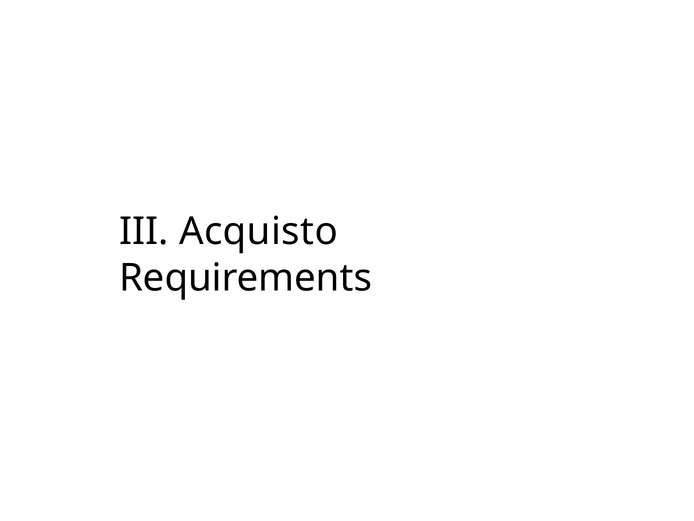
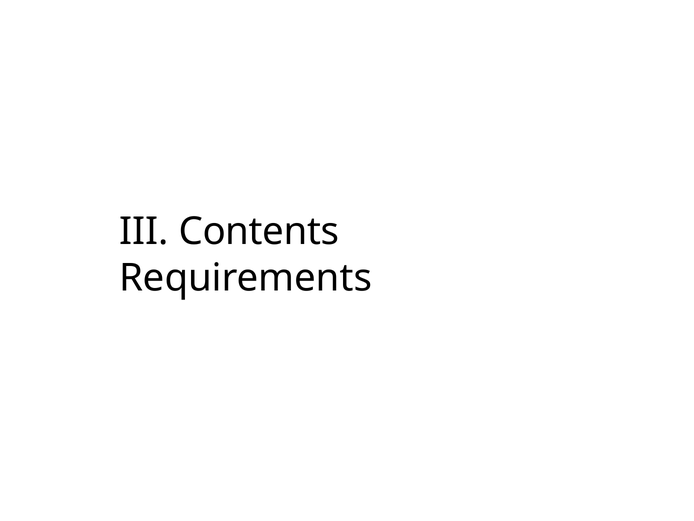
Acquisto: Acquisto -> Contents (259, 232)
